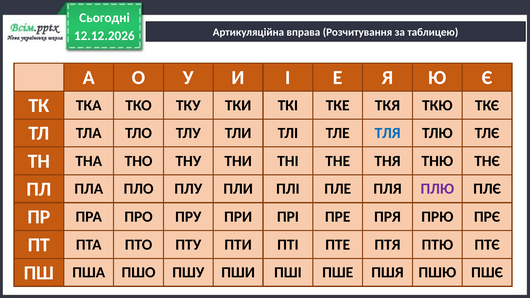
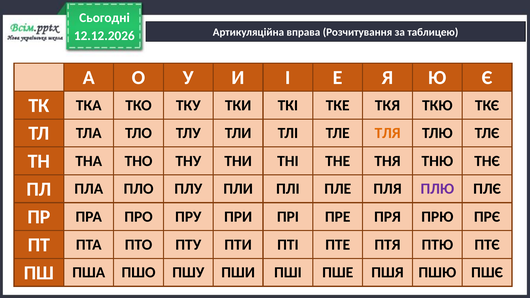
ТЛЯ colour: blue -> orange (388, 133)
